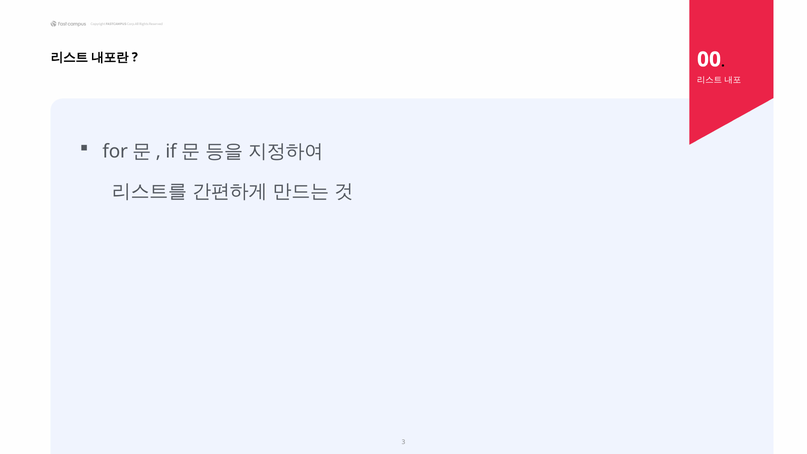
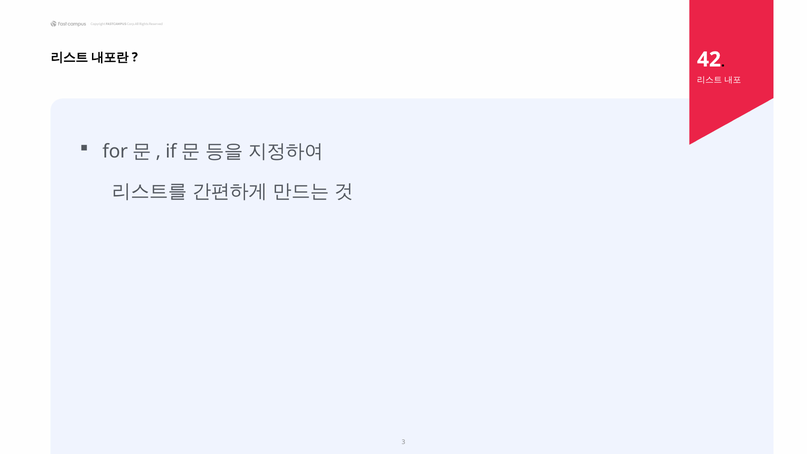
00: 00 -> 42 (709, 60)
